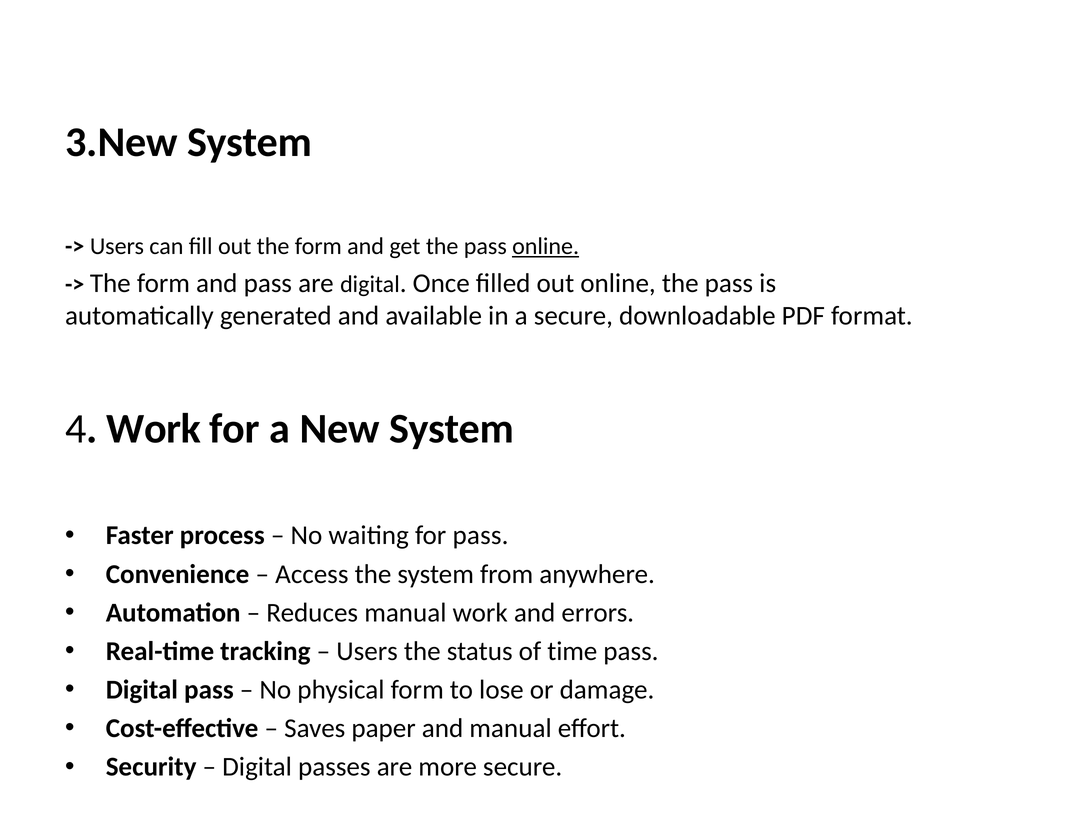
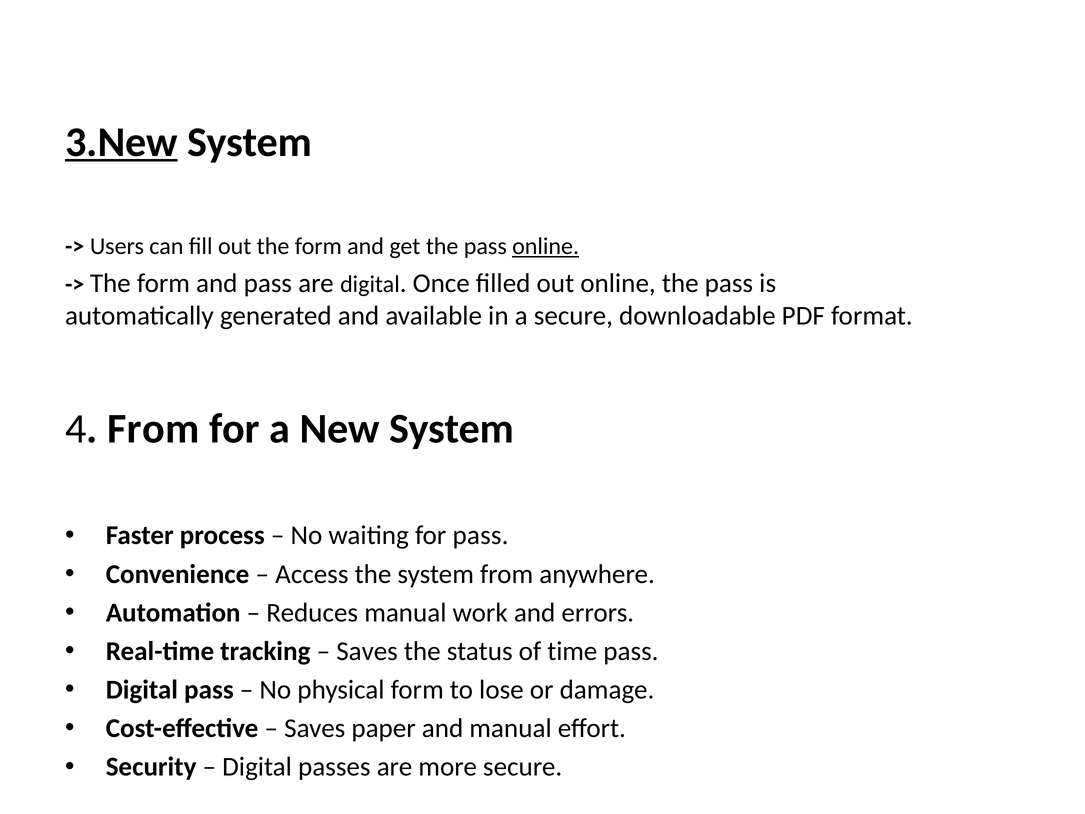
3.New underline: none -> present (121, 142)
4 Work: Work -> From (153, 428)
Users: Users -> Saves (367, 651)
